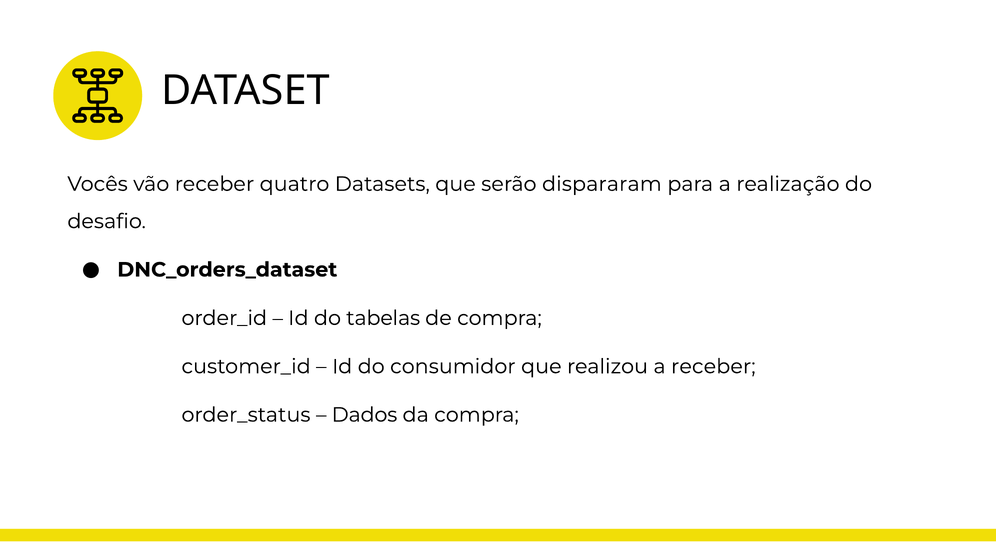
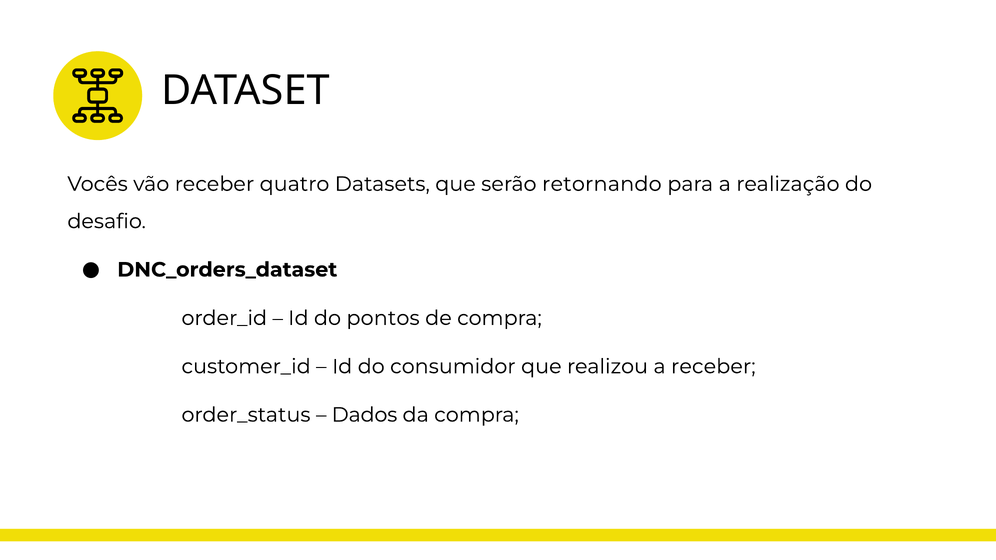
dispararam: dispararam -> retornando (602, 184)
tabelas: tabelas -> pontos (383, 318)
